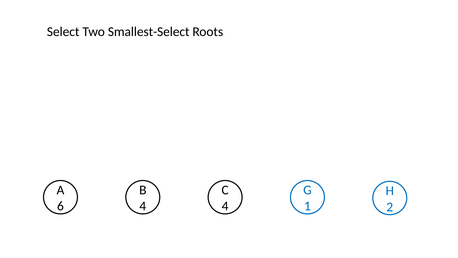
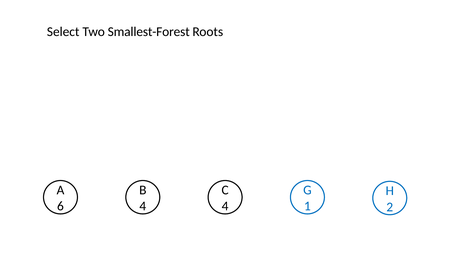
Smallest-Select: Smallest-Select -> Smallest-Forest (149, 32)
